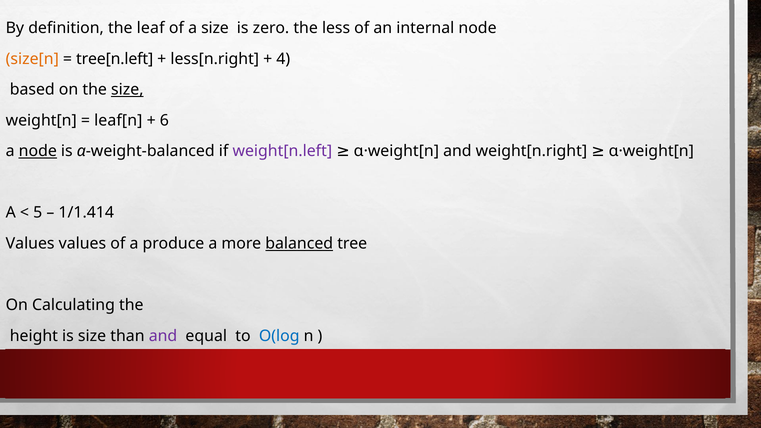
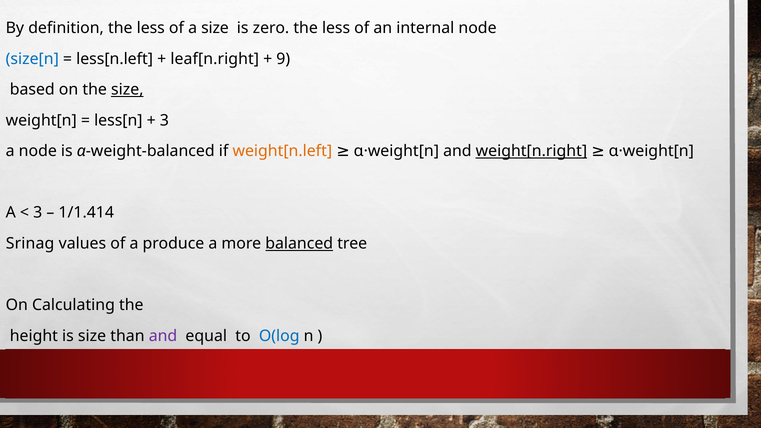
definition the leaf: leaf -> less (151, 28)
size[n colour: orange -> blue (32, 59)
tree[n.left: tree[n.left -> less[n.left (115, 59)
less[n.right: less[n.right -> leaf[n.right (215, 59)
4: 4 -> 9 (283, 59)
leaf[n: leaf[n -> less[n (118, 120)
6: 6 -> 3 (164, 120)
node underline: present -> none (38, 151)
weight[n.left colour: purple -> orange (282, 151)
weight[n.right underline: none -> present (531, 151)
5: 5 -> 3 (38, 213)
Values: Values -> Srinag (30, 244)
